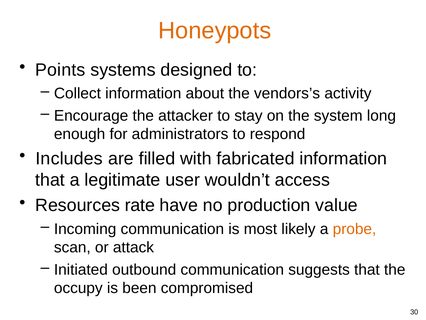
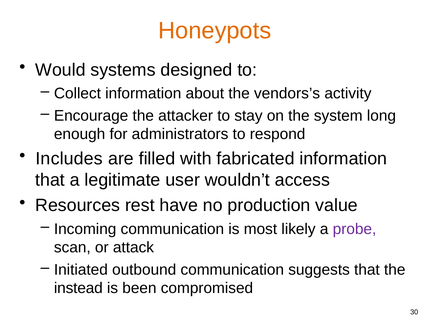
Points: Points -> Would (60, 70)
rate: rate -> rest (140, 205)
probe colour: orange -> purple (355, 229)
occupy: occupy -> instead (78, 288)
